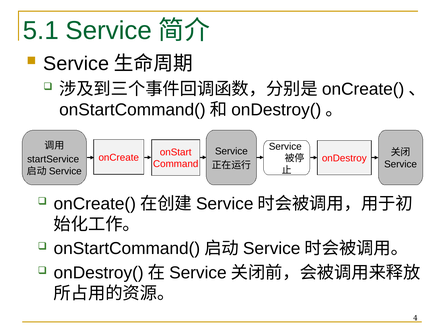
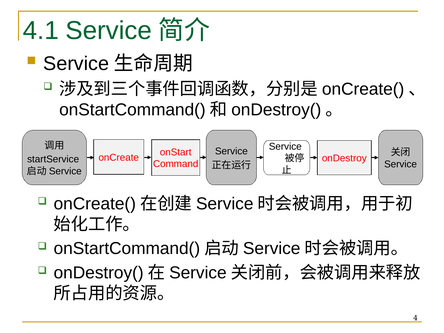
5.1: 5.1 -> 4.1 (41, 31)
